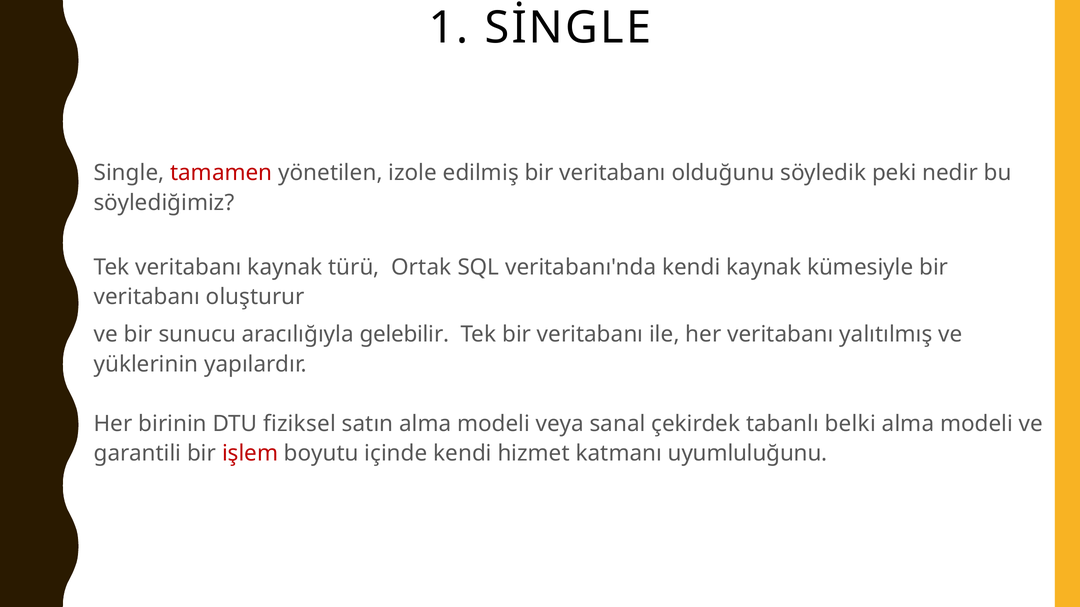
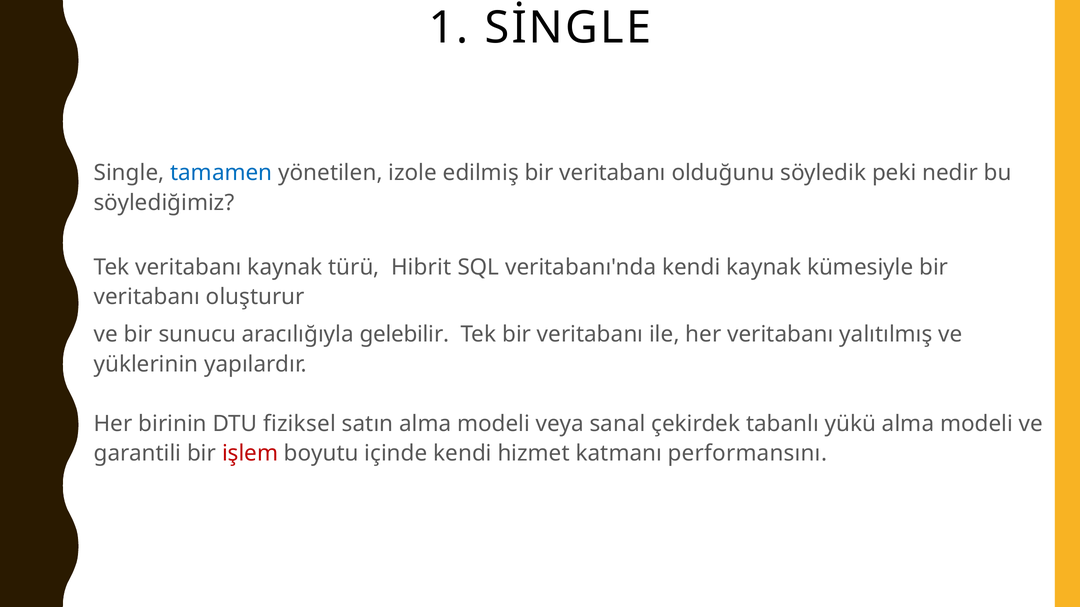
tamamen colour: red -> blue (221, 173)
Ortak: Ortak -> Hibrit (421, 267)
belki: belki -> yükü (850, 424)
uyumluluğunu: uyumluluğunu -> performansını (747, 454)
